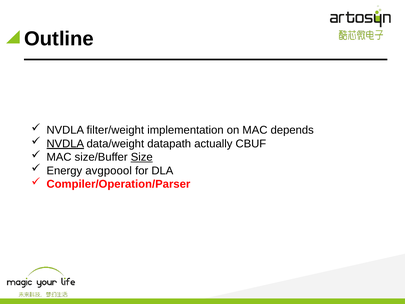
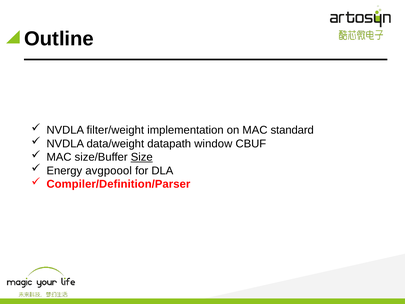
depends: depends -> standard (292, 130)
NVDLA underline: present -> none (65, 144)
actually: actually -> window (213, 144)
Compiler/Operation/Parser: Compiler/Operation/Parser -> Compiler/Definition/Parser (118, 184)
